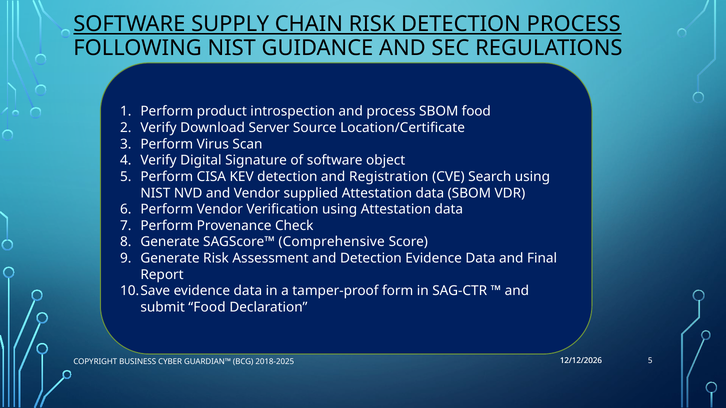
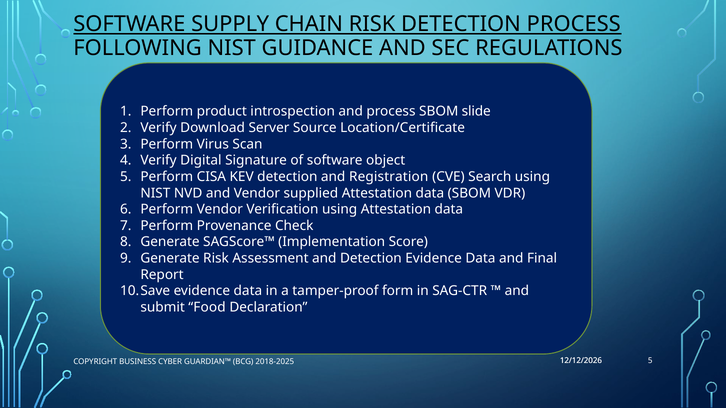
SBOM food: food -> slide (476, 112)
Comprehensive: Comprehensive -> Implementation (332, 242)
